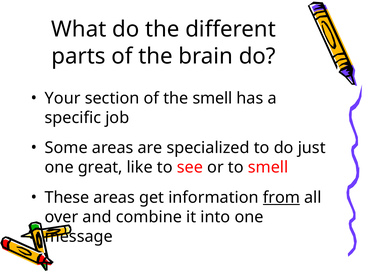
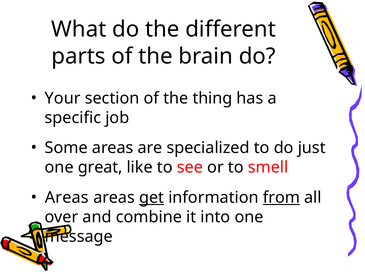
the smell: smell -> thing (212, 98)
These: These -> Areas (67, 197)
get underline: none -> present (152, 197)
